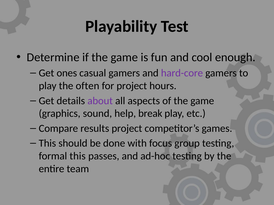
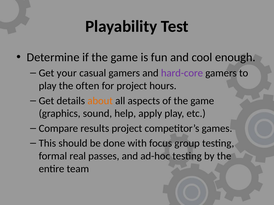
ones: ones -> your (67, 73)
about colour: purple -> orange (100, 101)
break: break -> apply (150, 114)
formal this: this -> real (78, 156)
